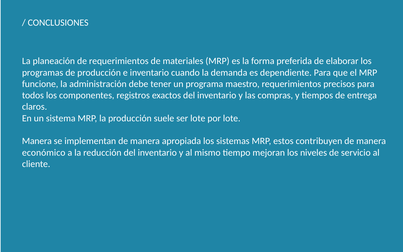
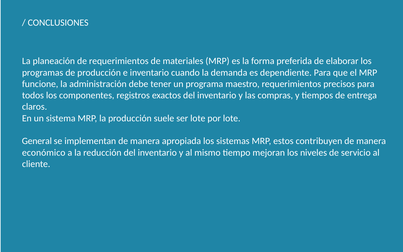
Manera: Manera -> General (37, 141)
